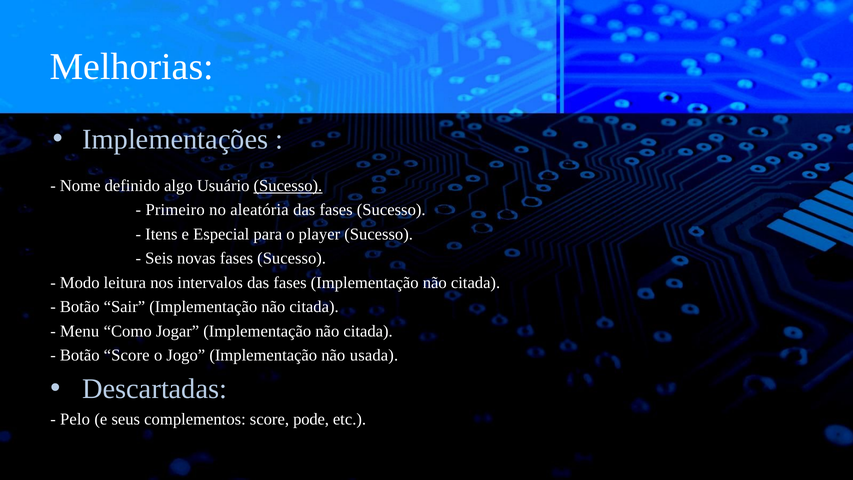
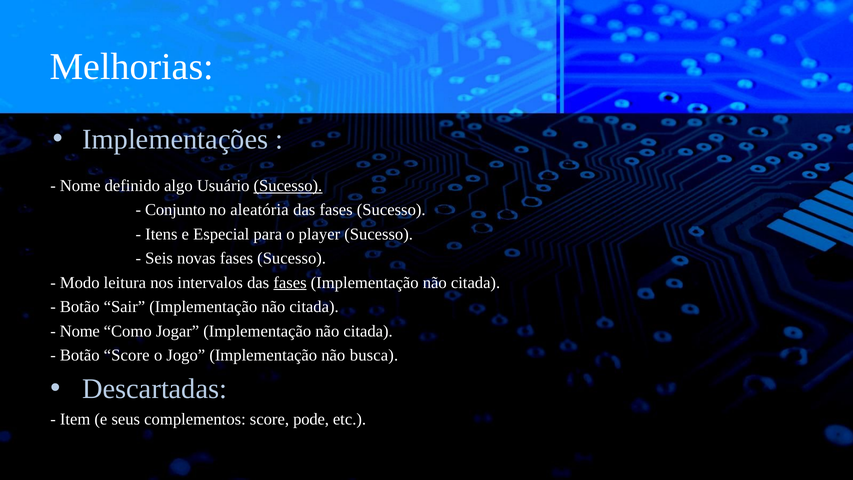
Primeiro: Primeiro -> Conjunto (175, 210)
fases underline: none -> present (290, 282)
Menu: Menu -> Nome (80, 331)
usada: usada -> busca (374, 355)
Pelo: Pelo -> Item (75, 419)
